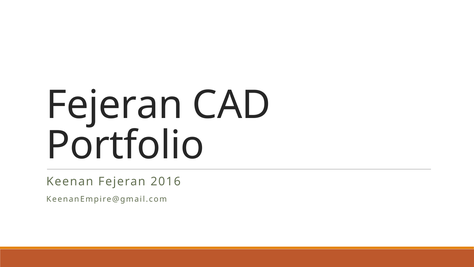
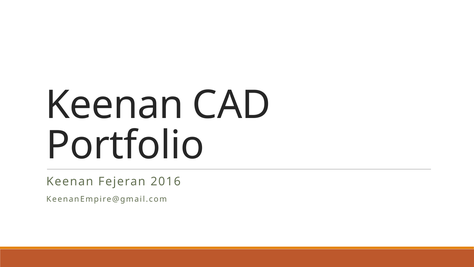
Fejeran: Fejeran -> Keenan (115, 105)
